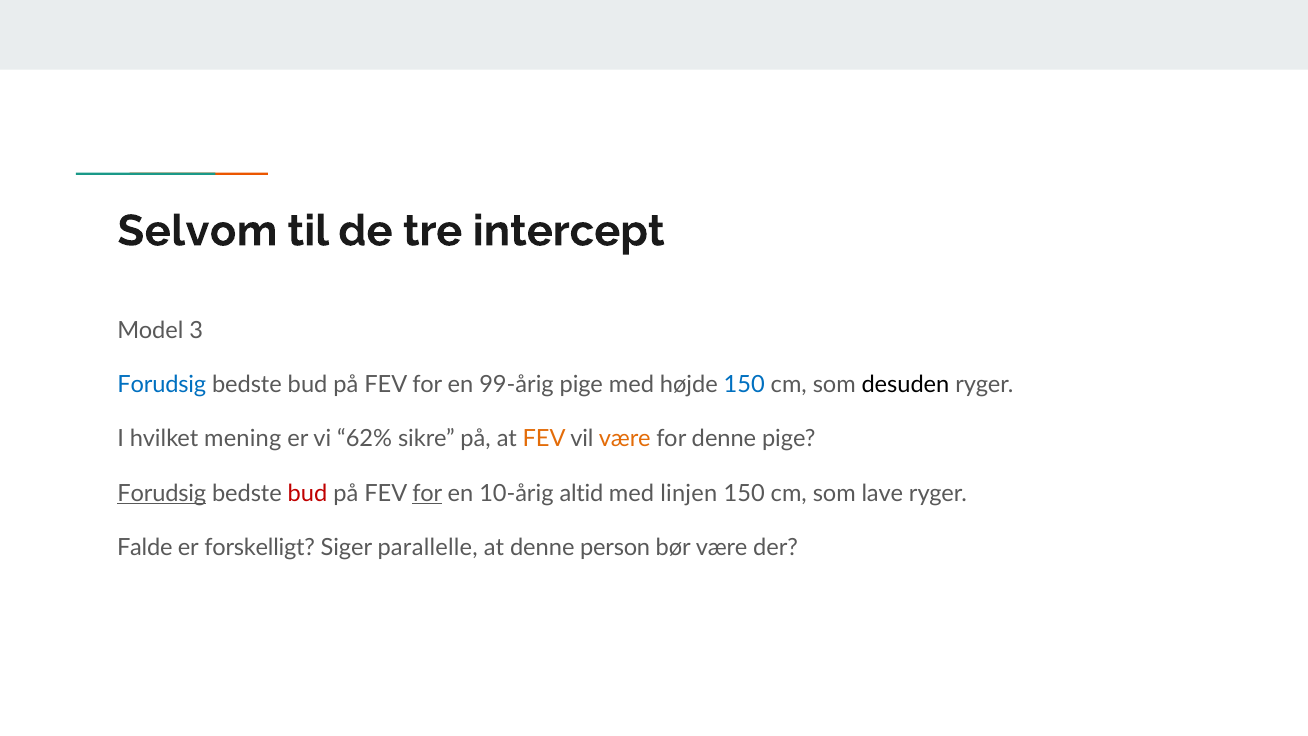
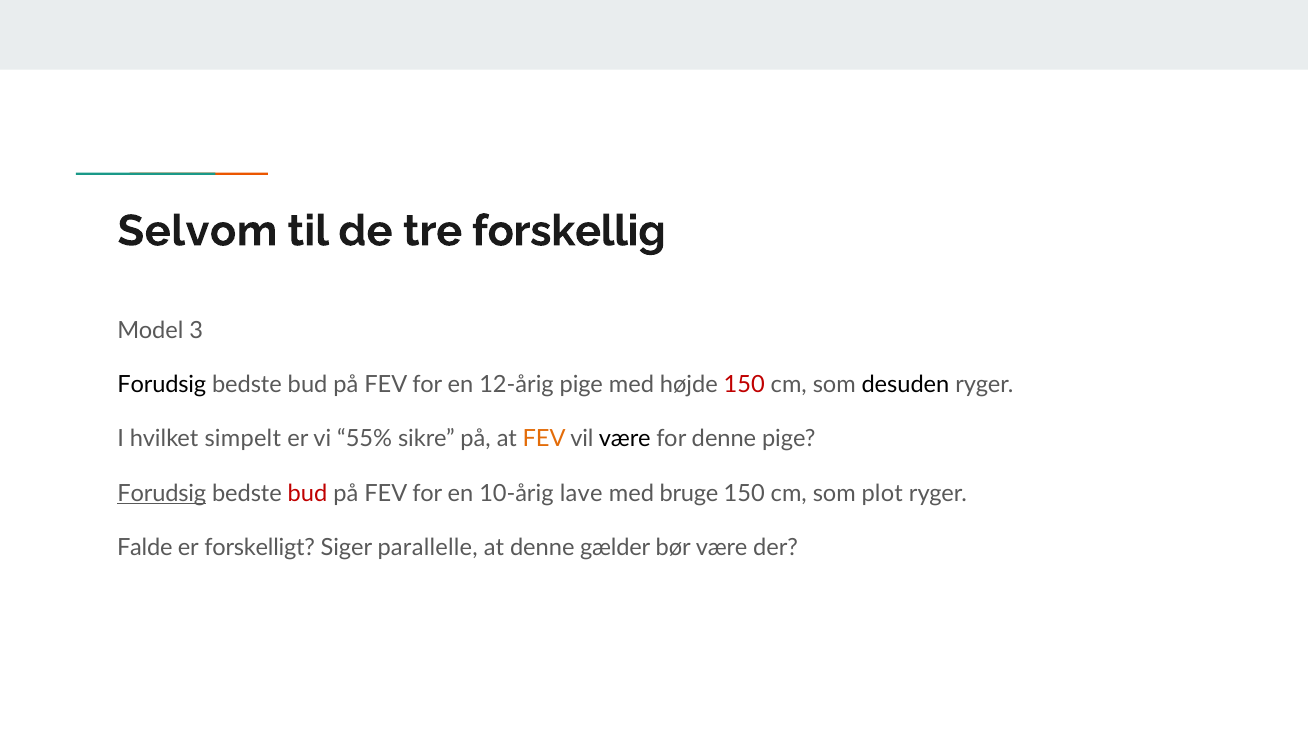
intercept: intercept -> forskellig (569, 231)
Forudsig colour: blue -> black (162, 385)
99-årig: 99-årig -> 12-årig (516, 385)
150 colour: blue -> red (744, 385)
mening: mening -> simpelt (243, 439)
62%: 62% -> 55% (365, 439)
være colour: orange -> black (625, 439)
for underline: present -> none (427, 493)
altid: altid -> lave (581, 493)
linjen: linjen -> bruge (689, 493)
lave: lave -> plot (882, 493)
person: person -> gælder (615, 547)
